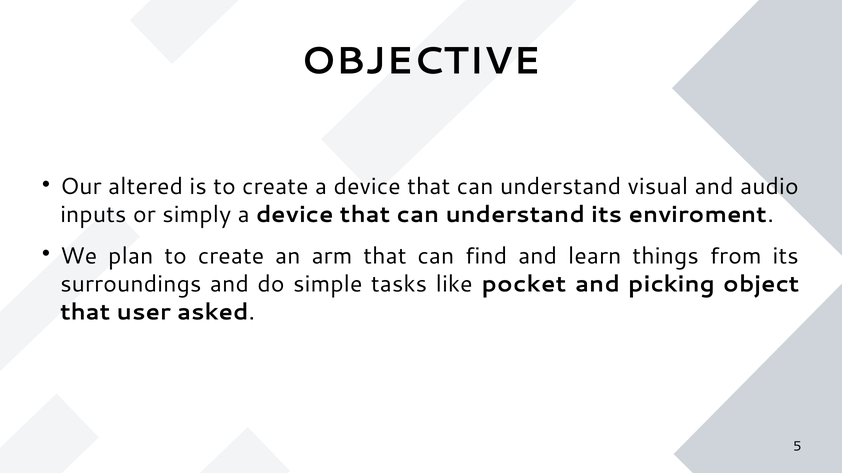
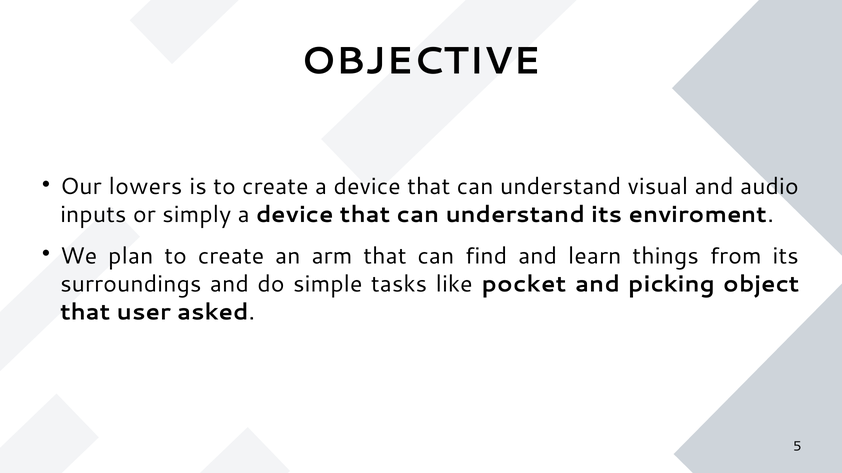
altered: altered -> lowers (145, 187)
